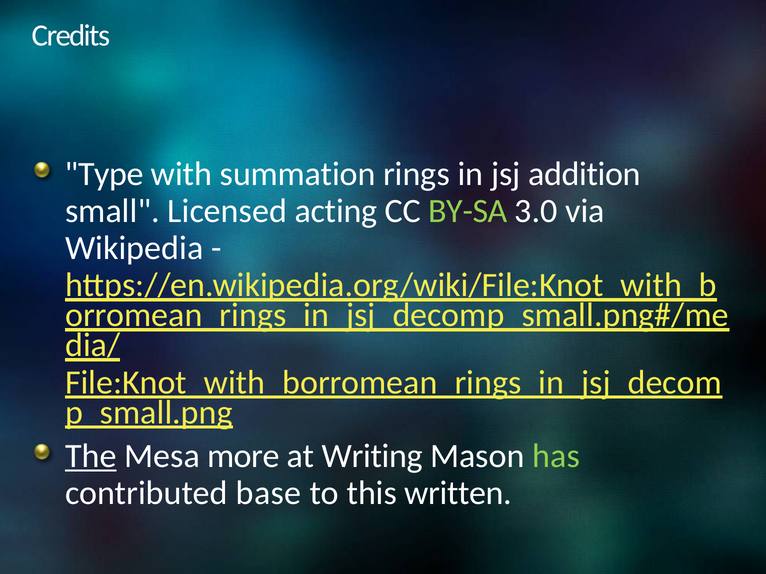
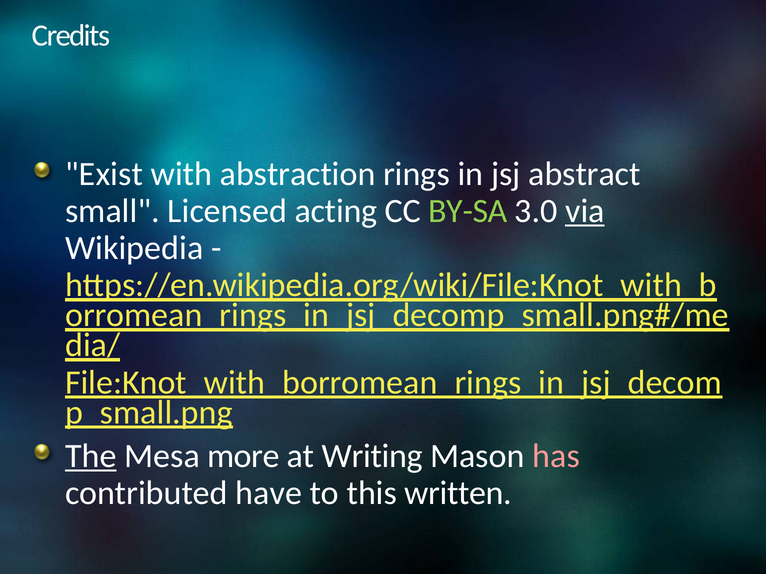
Type: Type -> Exist (104, 174)
summation: summation -> abstraction (298, 174)
addition: addition -> abstract (584, 174)
via underline: none -> present (585, 211)
has colour: light green -> pink (556, 456)
base: base -> have (269, 493)
